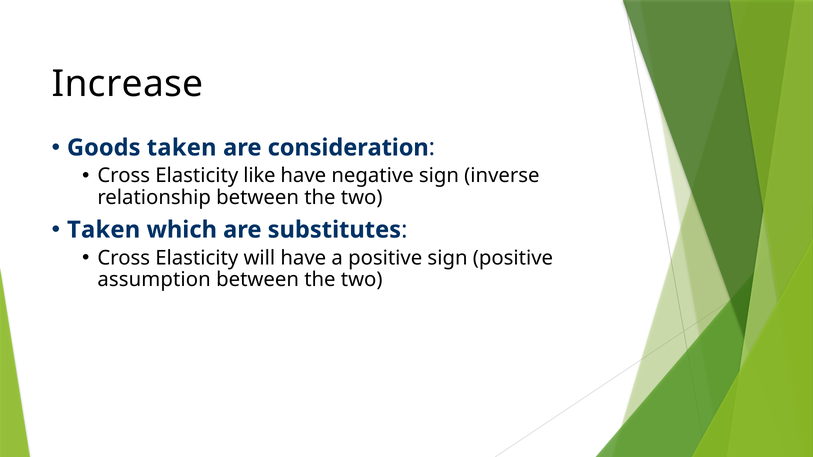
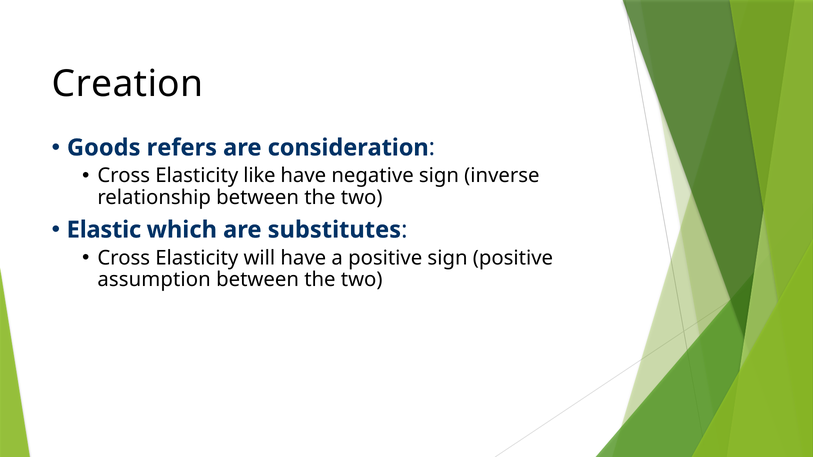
Increase: Increase -> Creation (128, 84)
Goods taken: taken -> refers (182, 148)
Taken: Taken -> Elastic (104, 230)
